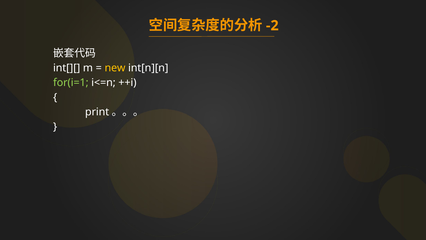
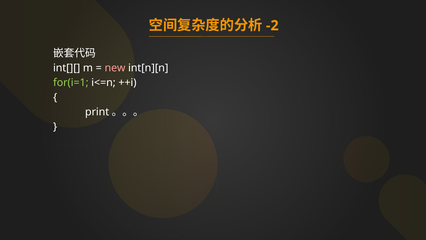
new colour: yellow -> pink (115, 68)
